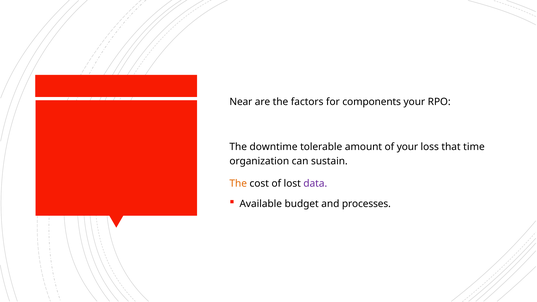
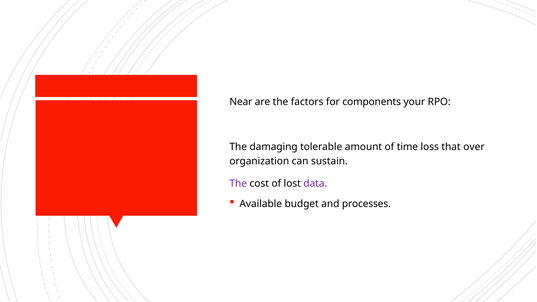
downtime: downtime -> damaging (274, 147)
of your: your -> time (407, 147)
time: time -> over (474, 147)
The colour: orange -> purple (238, 184)
